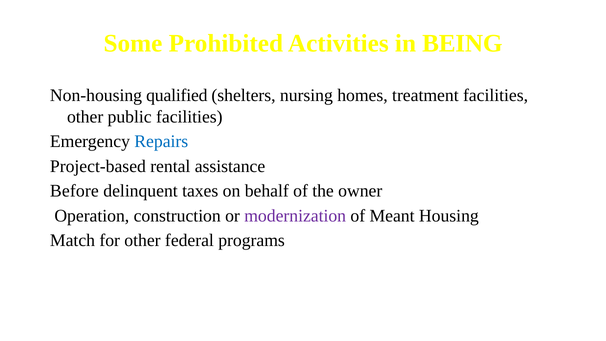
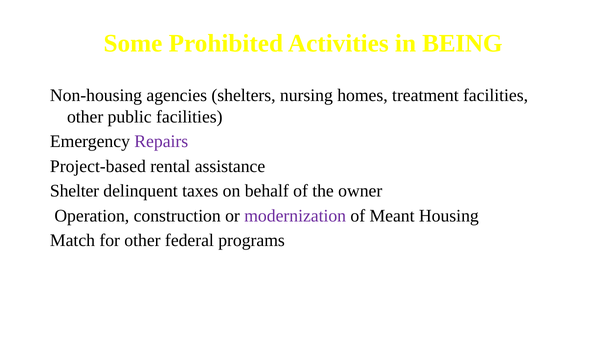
qualified: qualified -> agencies (177, 96)
Repairs colour: blue -> purple (161, 142)
Before: Before -> Shelter (75, 191)
